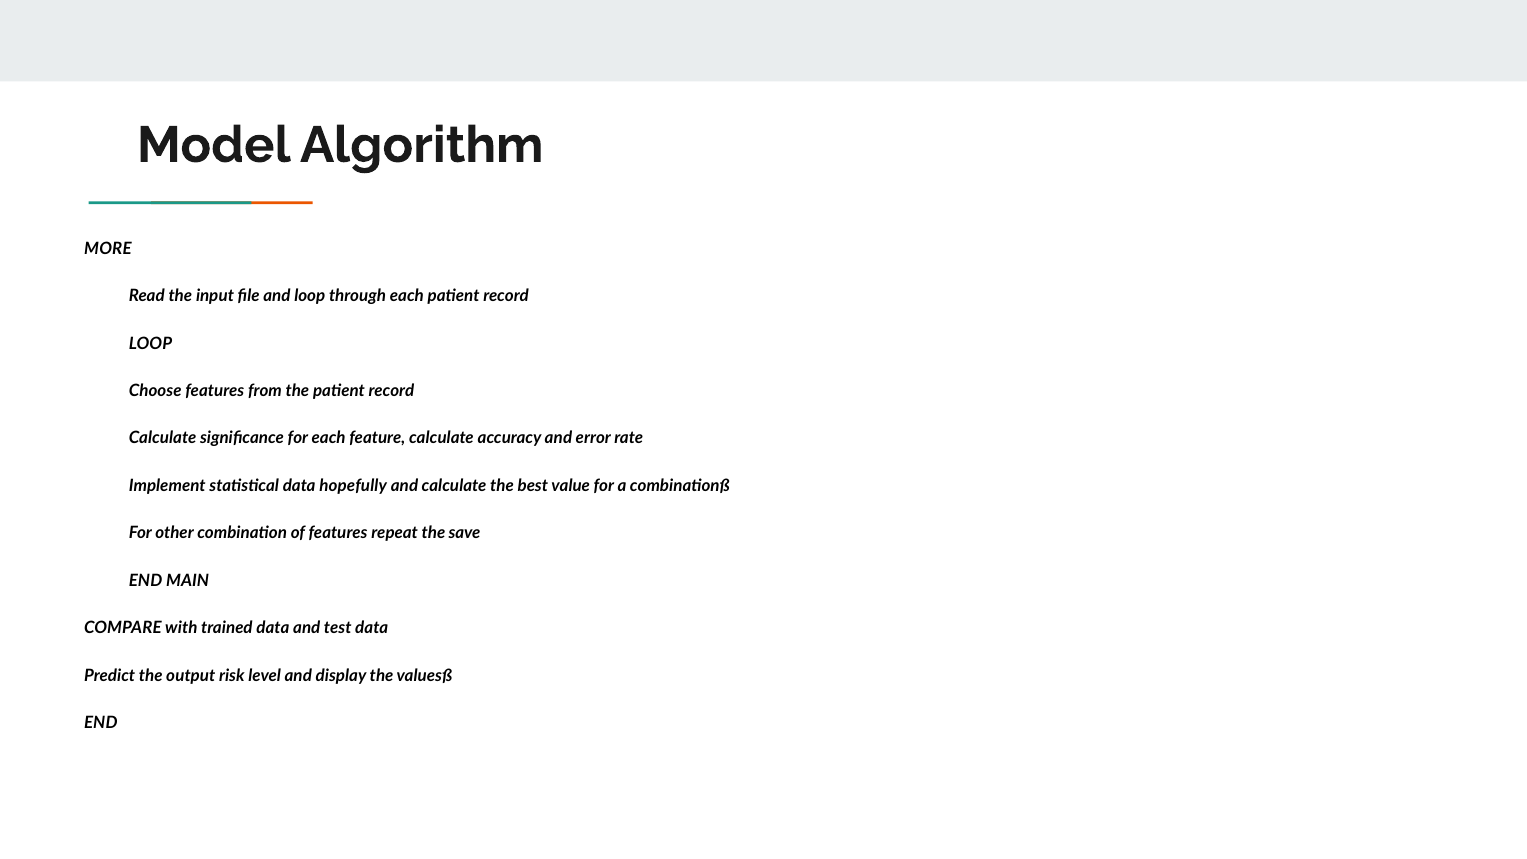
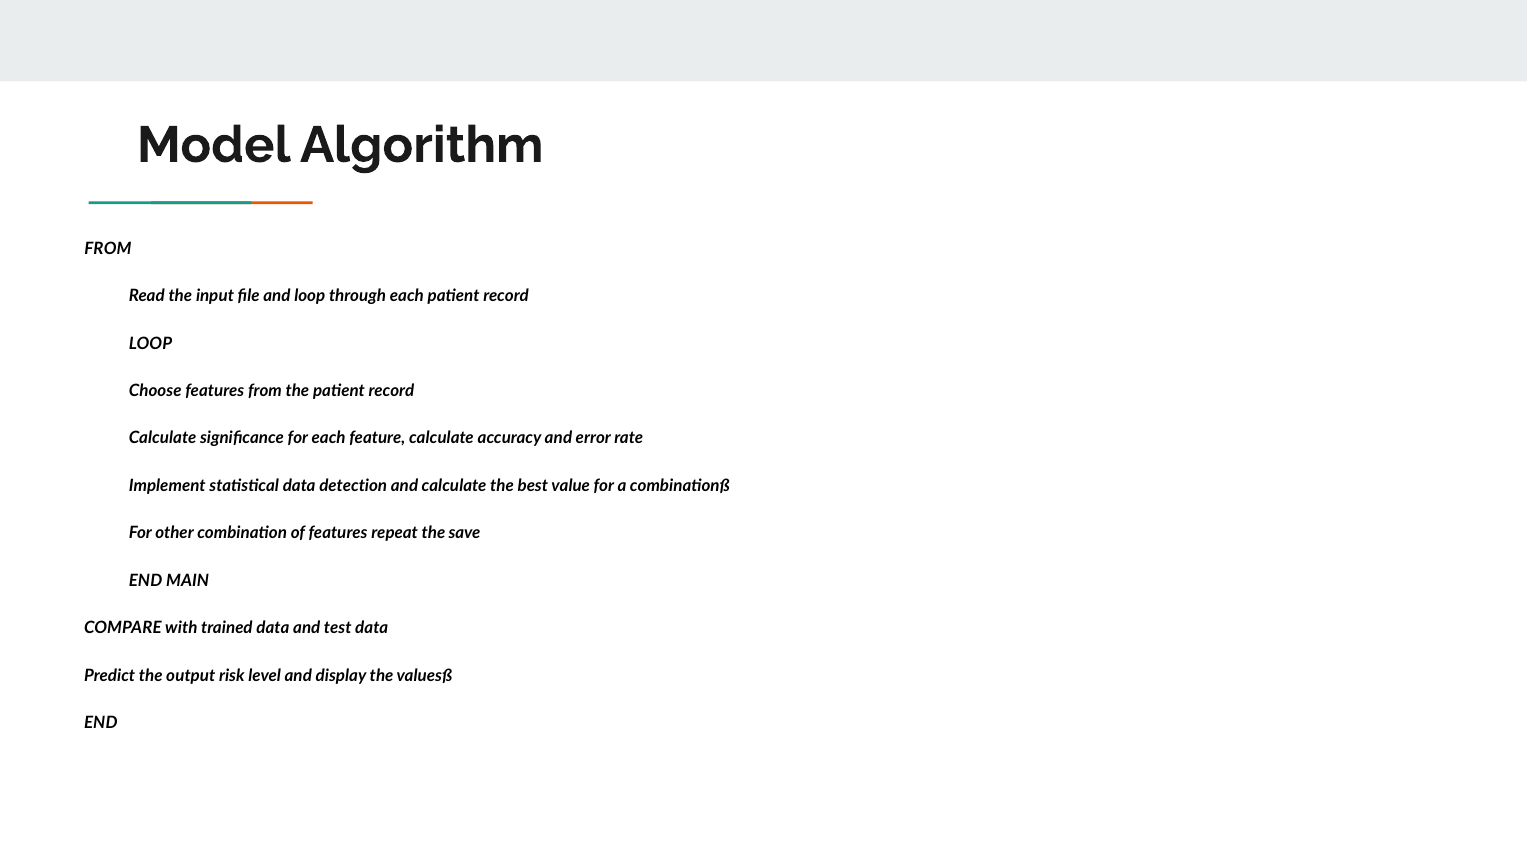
MORE: MORE -> FROM (108, 249)
hopefully: hopefully -> detection (353, 486)
